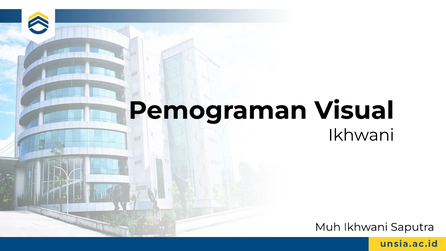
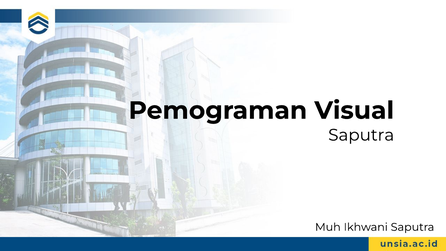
Ikhwani: Ikhwani -> Saputra (361, 135)
